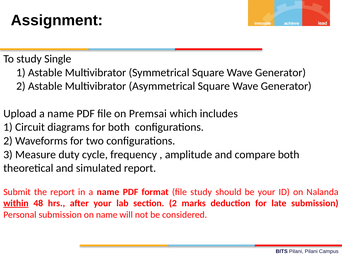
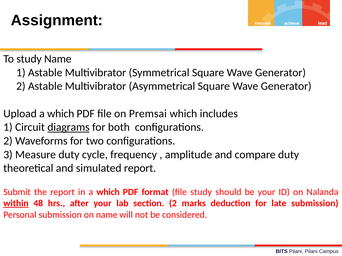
study Single: Single -> Name (58, 59)
Upload a name: name -> which (61, 114)
diagrams underline: none -> present (69, 127)
compare both: both -> duty (289, 155)
in a name: name -> which (108, 192)
